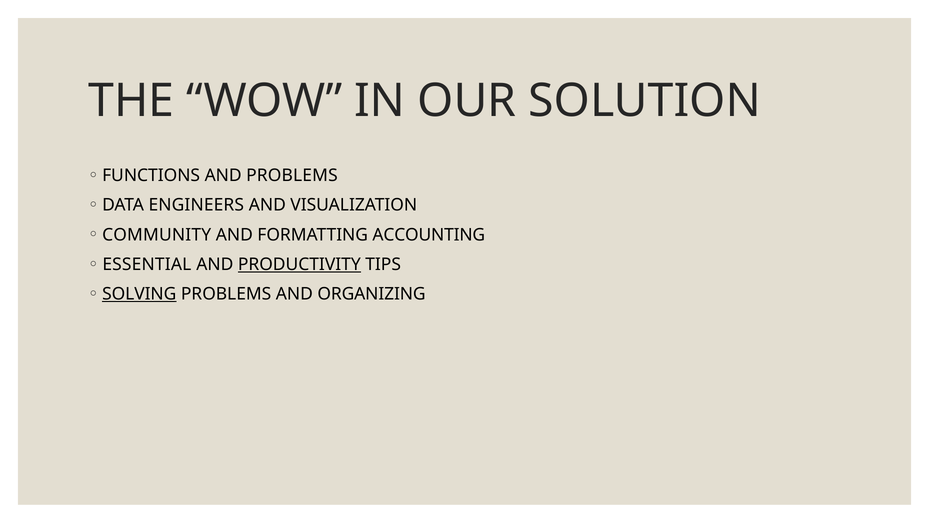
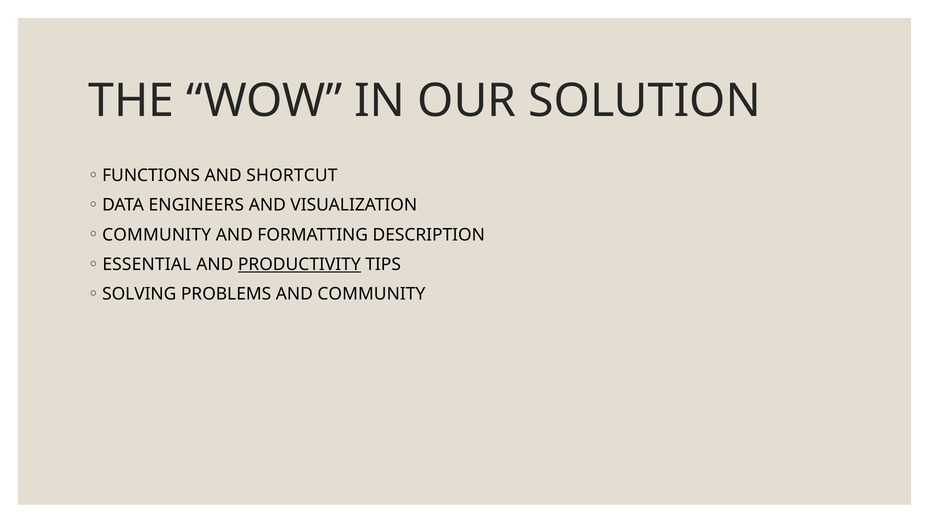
AND PROBLEMS: PROBLEMS -> SHORTCUT (292, 175)
ACCOUNTING: ACCOUNTING -> DESCRIPTION (429, 235)
SOLVING underline: present -> none (139, 294)
AND ORGANIZING: ORGANIZING -> COMMUNITY (371, 294)
